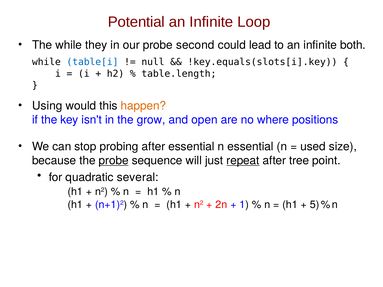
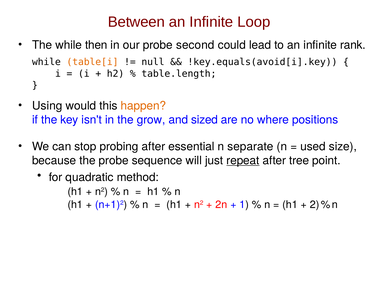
Potential: Potential -> Between (136, 22)
they: they -> then (96, 45)
both: both -> rank (353, 45)
table[i colour: blue -> orange (92, 62)
!key.equals(slots[i].key: !key.equals(slots[i].key -> !key.equals(avoid[i].key (262, 62)
open: open -> sized (205, 120)
n essential: essential -> separate (250, 147)
probe underline: present -> none (114, 161)
several: several -> method (138, 177)
5: 5 -> 2 (315, 205)
